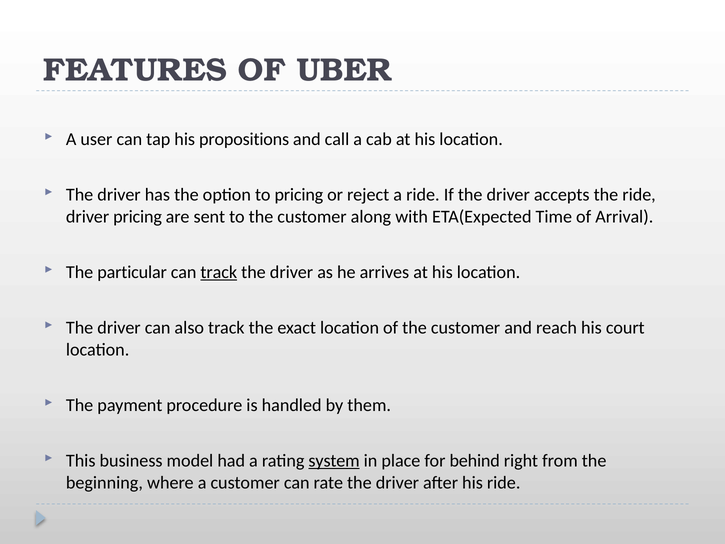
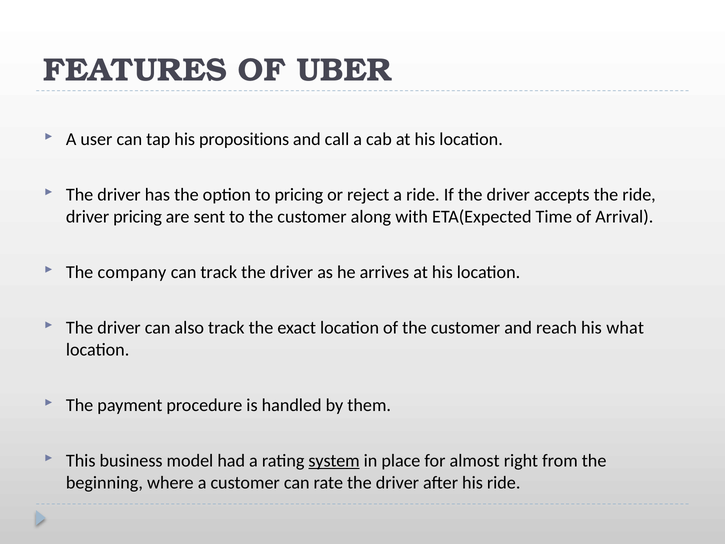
particular: particular -> company (132, 272)
track underline: present -> none (219, 272)
court: court -> what (625, 328)
behind: behind -> almost (475, 461)
